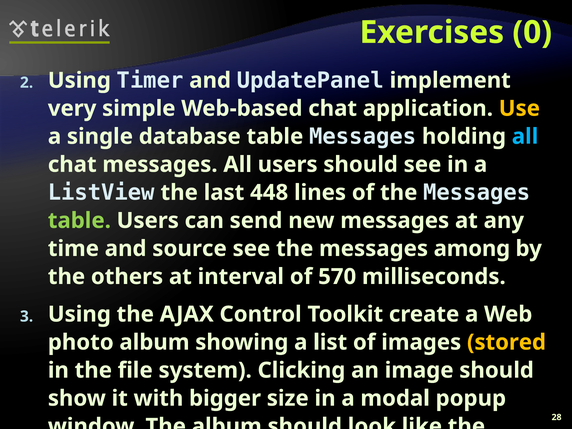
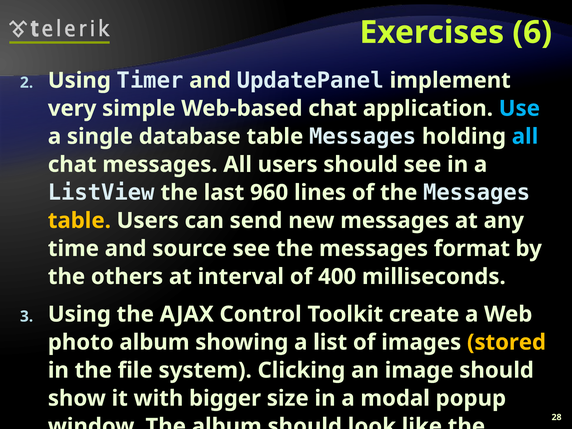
0: 0 -> 6 (532, 32)
Use colour: yellow -> light blue (519, 108)
448: 448 -> 960 (269, 193)
table colour: light green -> yellow (79, 221)
among: among -> format (472, 249)
570: 570 -> 400 (337, 277)
